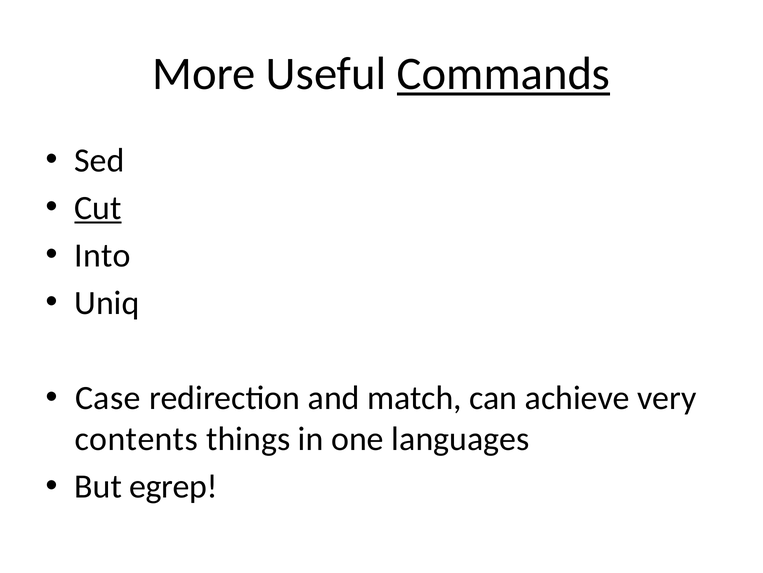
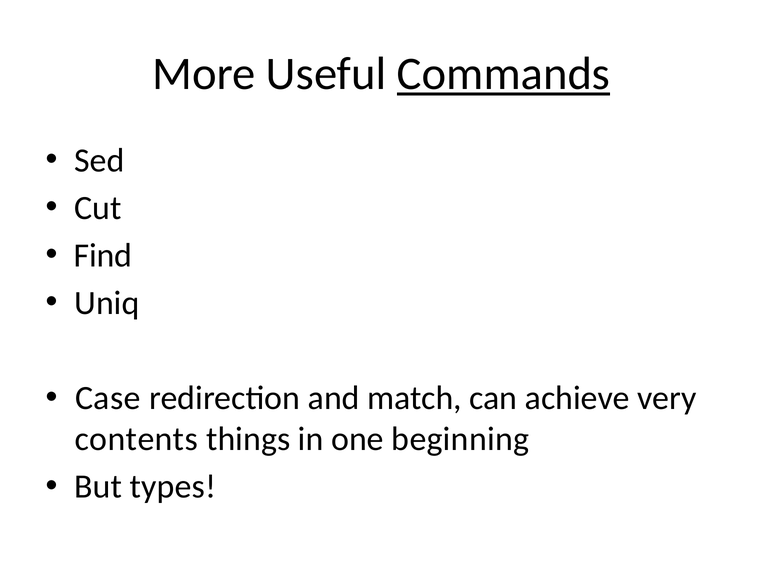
Cut underline: present -> none (98, 208)
Into: Into -> Find (103, 255)
languages: languages -> beginning (460, 438)
egrep: egrep -> types (173, 486)
